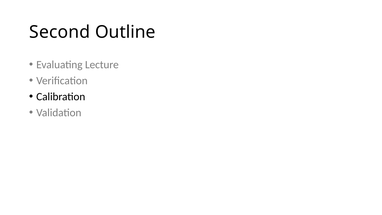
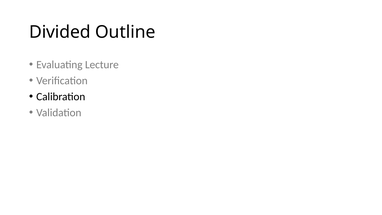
Second: Second -> Divided (60, 32)
